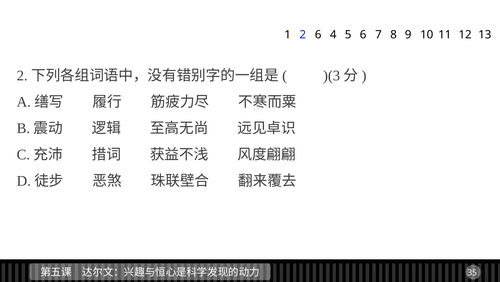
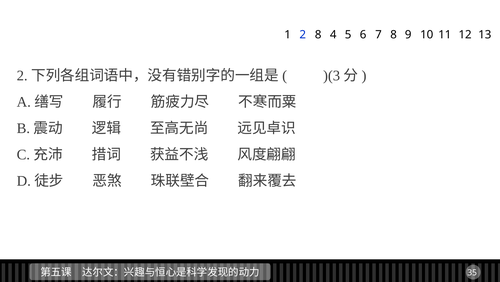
2 6: 6 -> 8 (318, 35)
